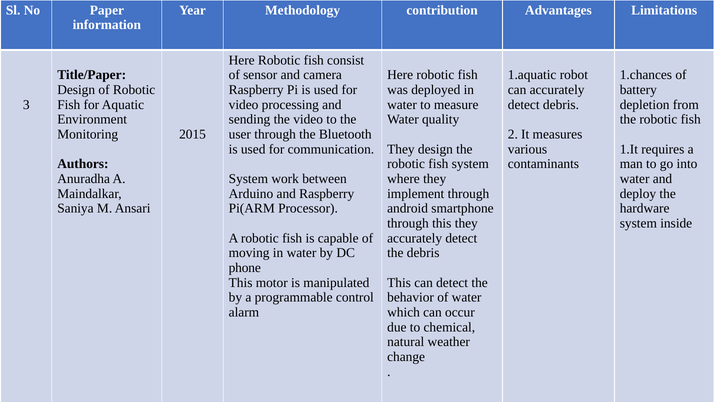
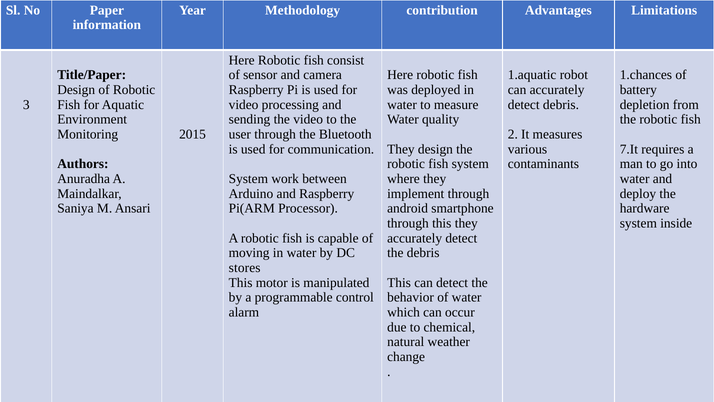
1.It: 1.It -> 7.It (629, 149)
phone: phone -> stores (245, 268)
